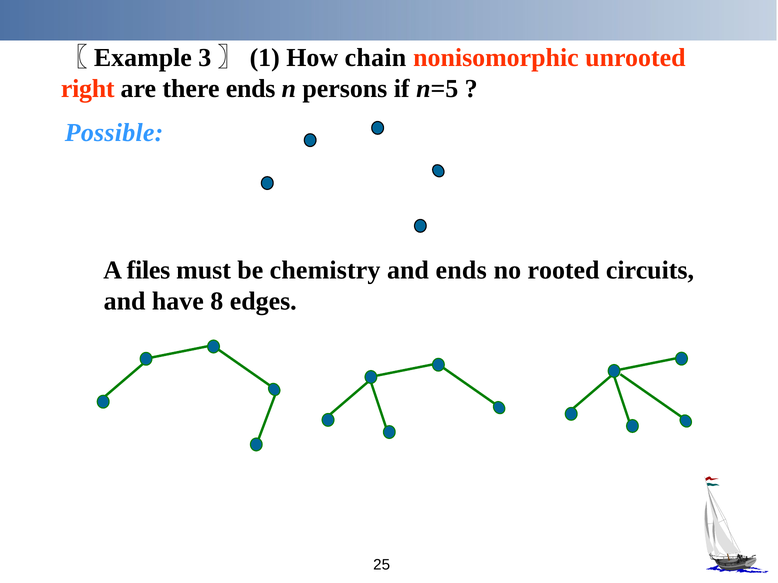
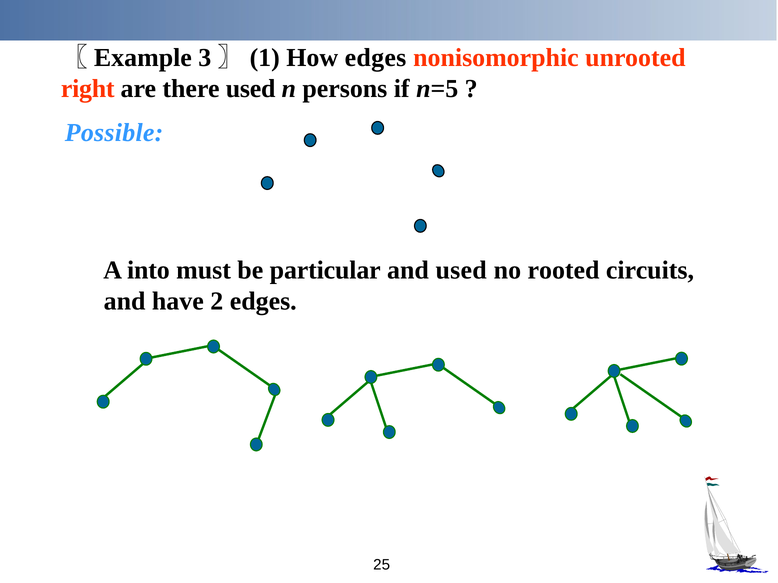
How chain: chain -> edges (376, 58)
there ends: ends -> used (251, 89)
files: files -> into (148, 270)
chemistry: chemistry -> particular (325, 270)
and ends: ends -> used (461, 270)
8: 8 -> 2 (217, 302)
